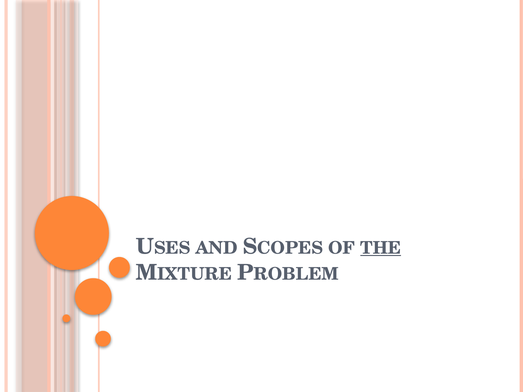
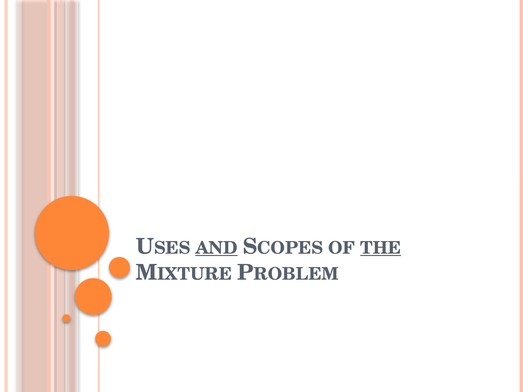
AND underline: none -> present (217, 248)
